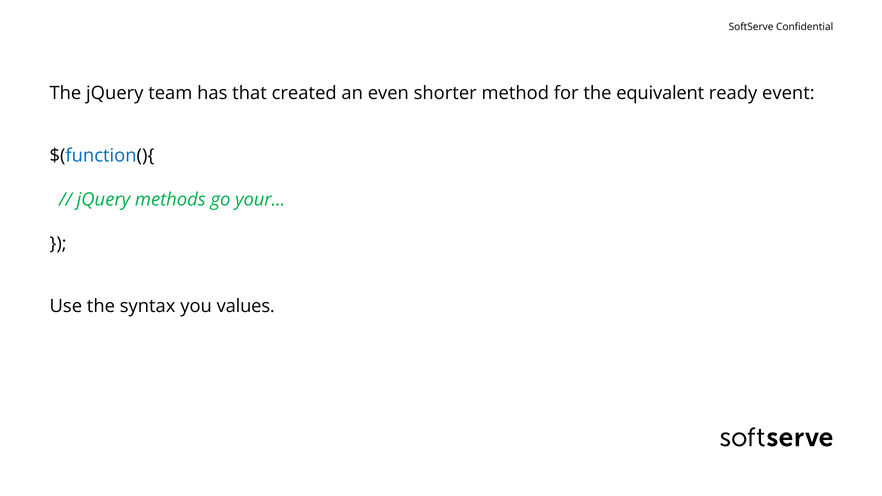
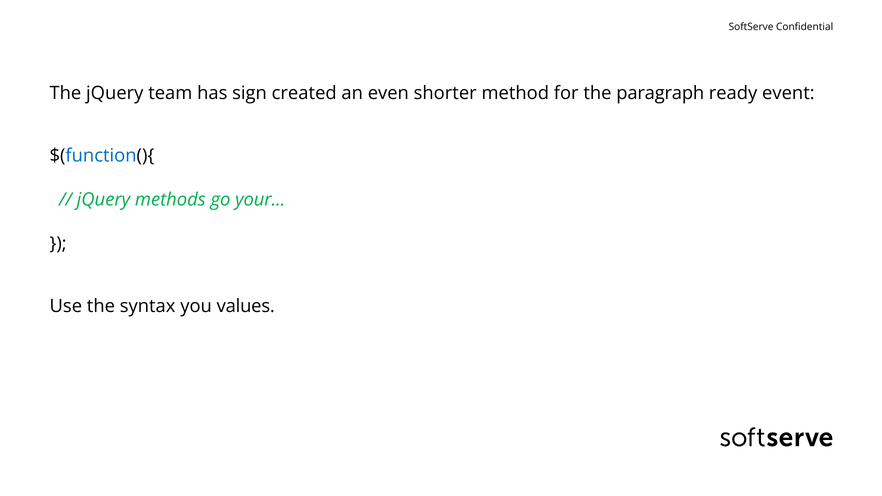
that: that -> sign (250, 93)
equivalent: equivalent -> paragraph (660, 93)
